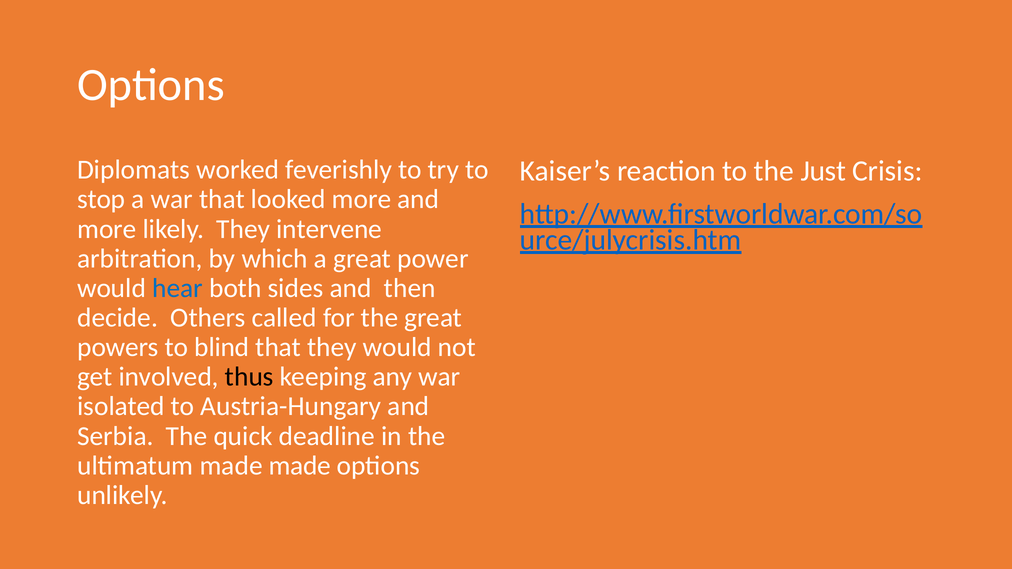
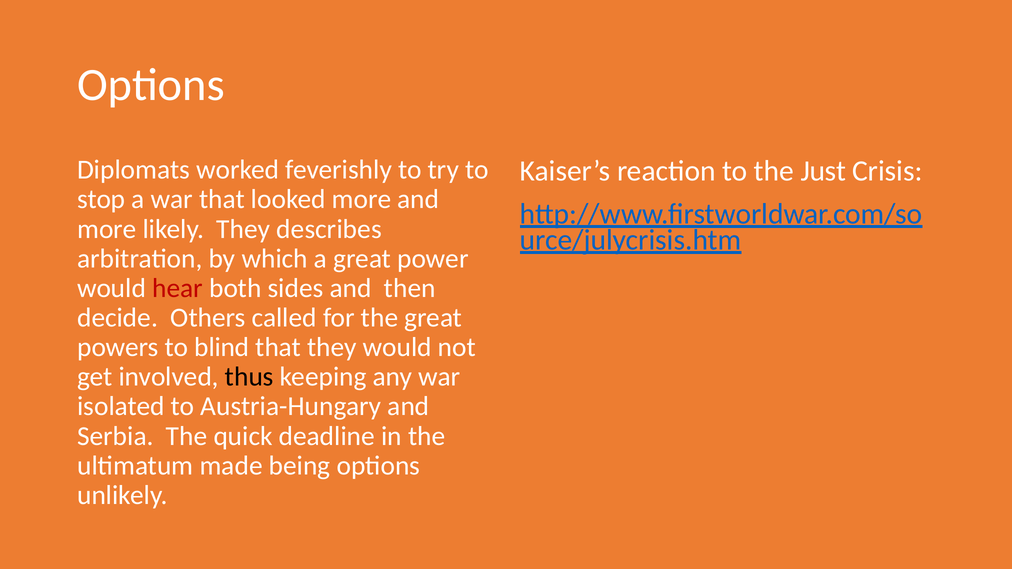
intervene: intervene -> describes (329, 229)
hear colour: blue -> red (178, 288)
made made: made -> being (300, 466)
